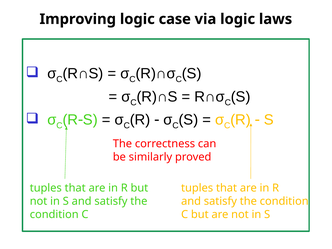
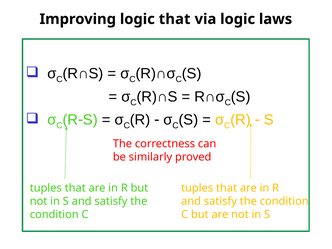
logic case: case -> that (175, 19)
